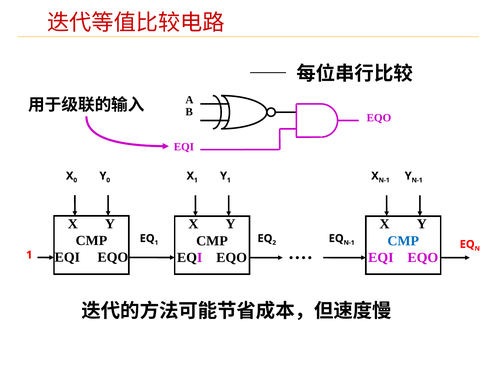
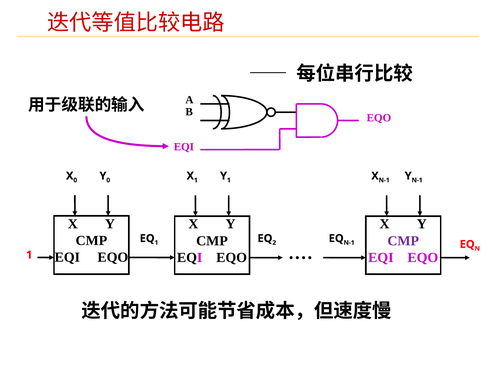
CMP colour: blue -> purple (403, 241)
